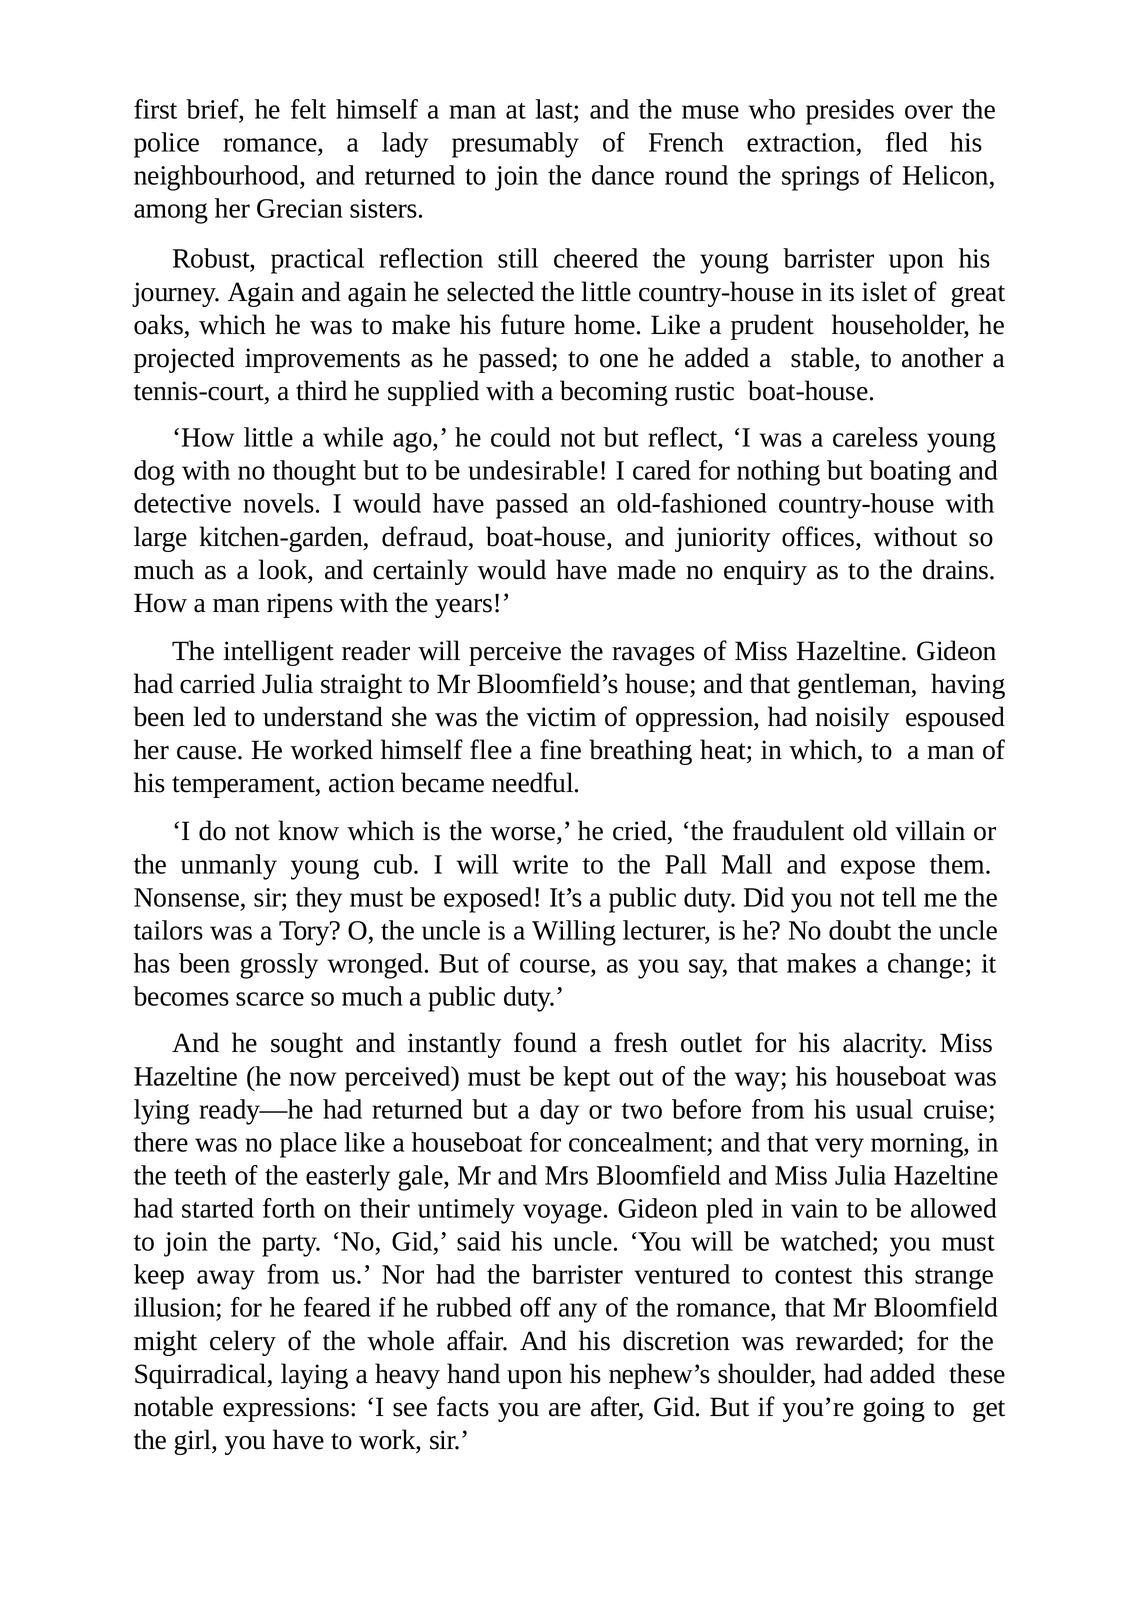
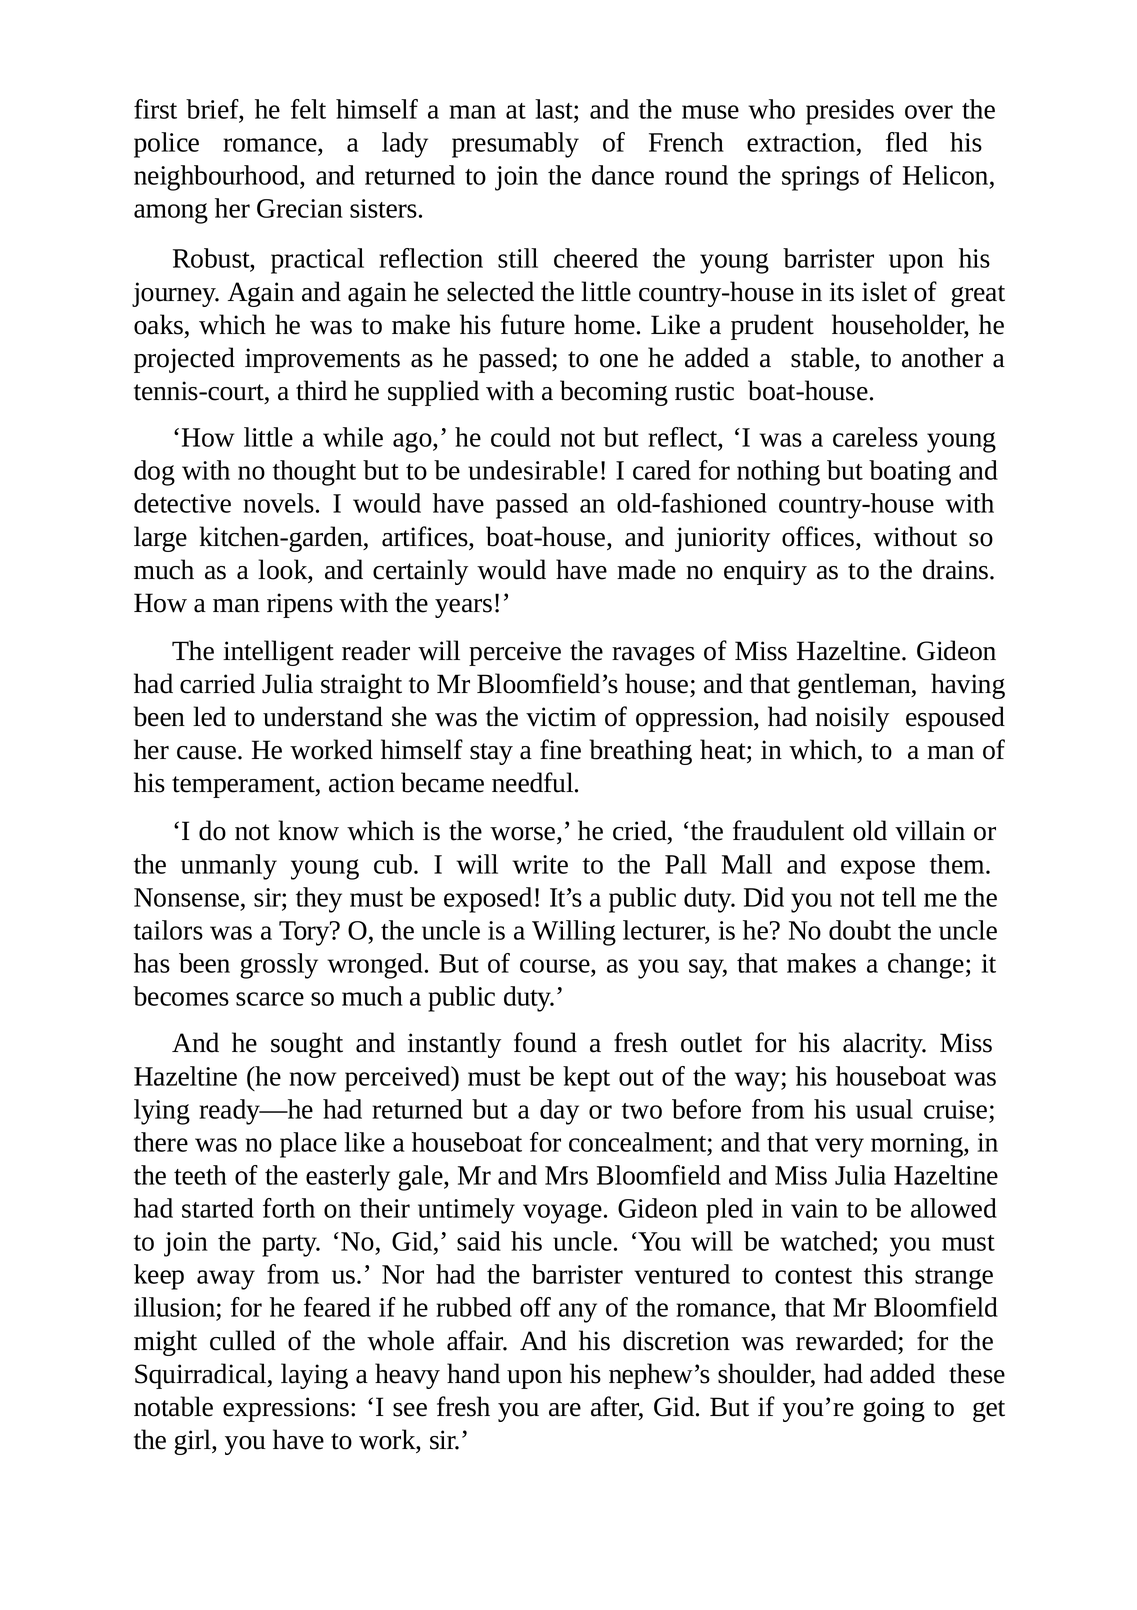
defraud: defraud -> artifices (428, 537)
flee: flee -> stay (491, 750)
celery: celery -> culled (243, 1340)
see facts: facts -> fresh (463, 1406)
